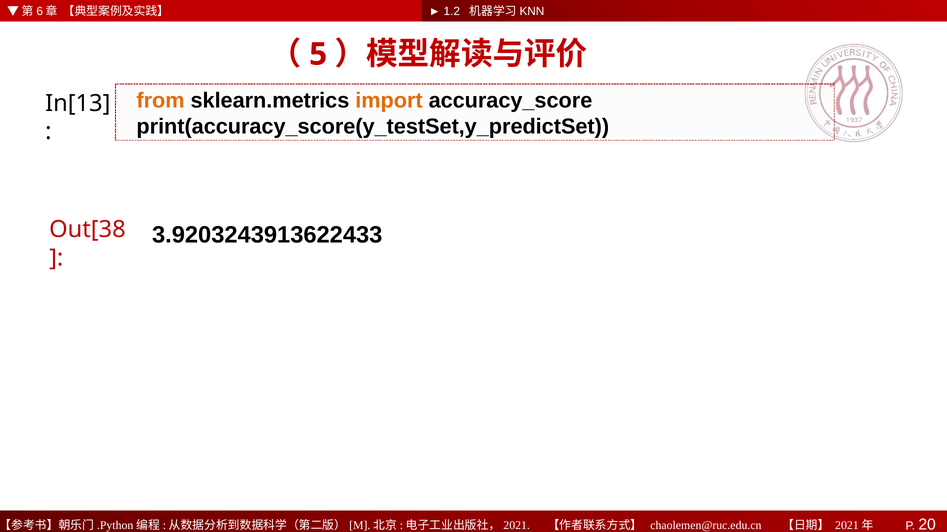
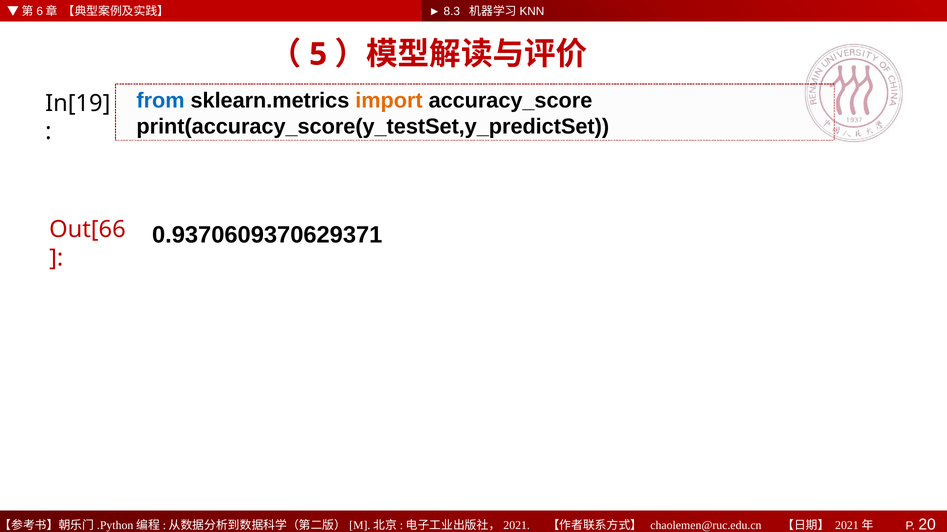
1.2: 1.2 -> 8.3 (452, 11)
from colour: orange -> blue (161, 101)
In[13: In[13 -> In[19 (78, 103)
Out[38: Out[38 -> Out[66 (87, 230)
3.9203243913622433: 3.9203243913622433 -> 0.9370609370629371 (267, 235)
